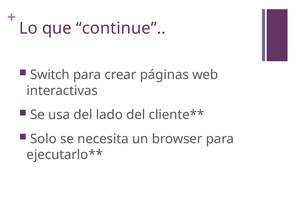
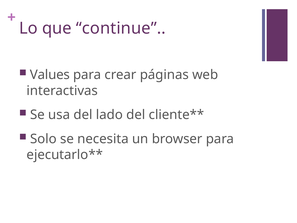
Switch: Switch -> Values (50, 75)
